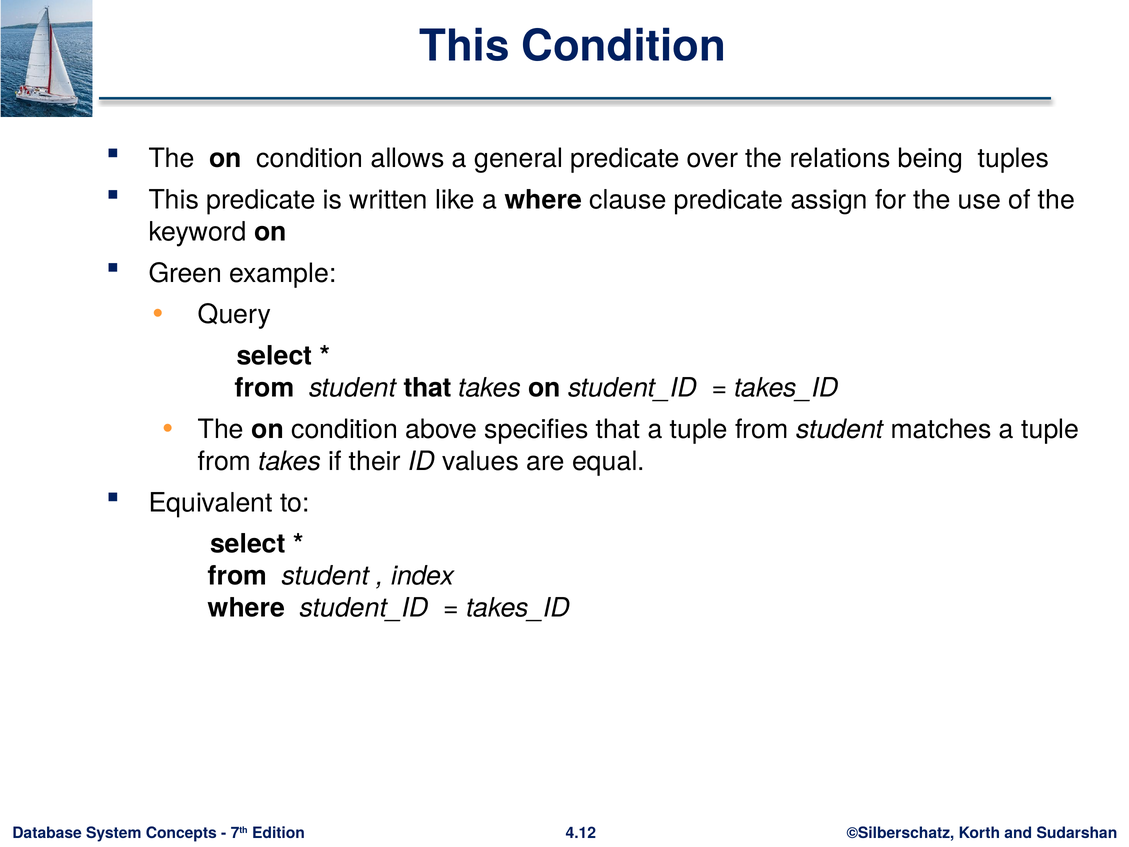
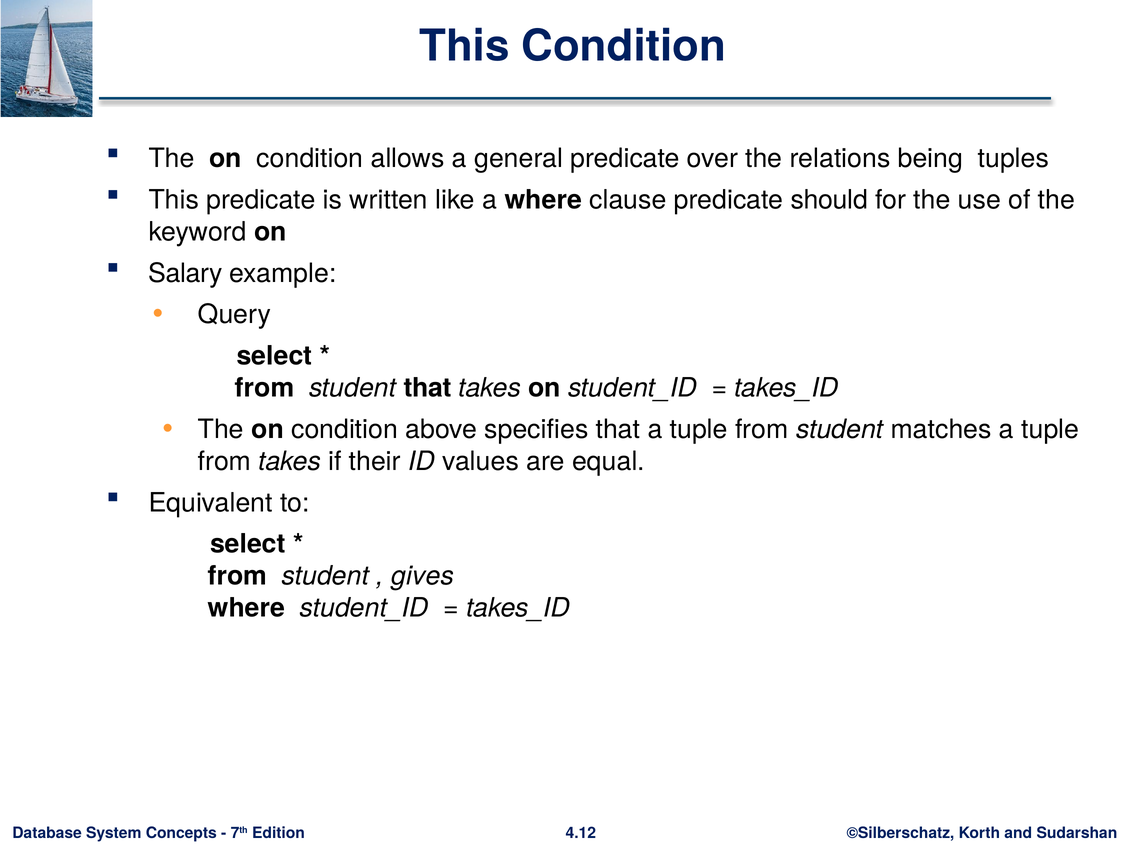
assign: assign -> should (829, 200)
Green: Green -> Salary (185, 273)
index: index -> gives (423, 576)
